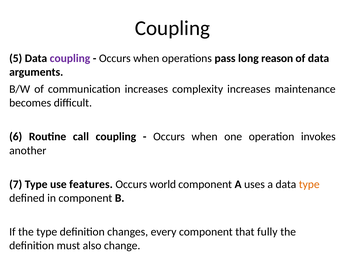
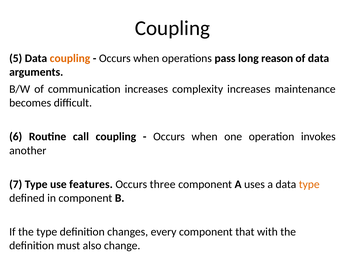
coupling colour: purple -> orange (70, 58)
world: world -> three (163, 184)
fully: fully -> with (267, 232)
